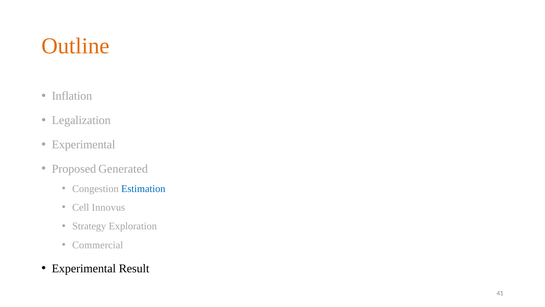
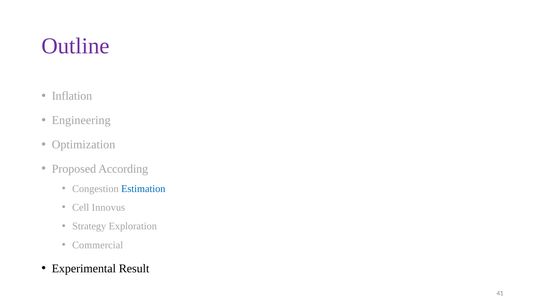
Outline colour: orange -> purple (76, 46)
Legalization: Legalization -> Engineering (81, 120)
Experimental: Experimental -> Optimization (83, 144)
Generated: Generated -> According (123, 169)
